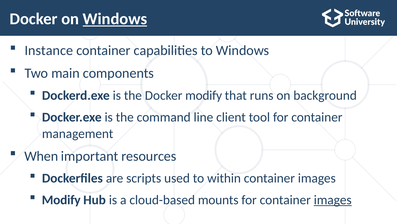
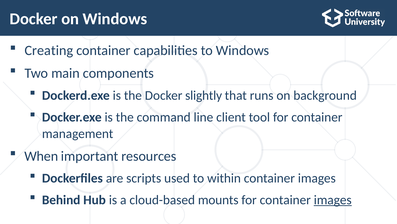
Windows underline: present -> none (115, 19)
Instance: Instance -> Creating (49, 50)
Docker modify: modify -> slightly (204, 95)
Modify: Modify -> Behind (61, 199)
